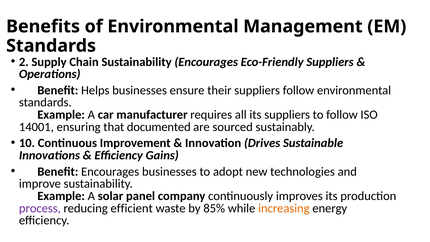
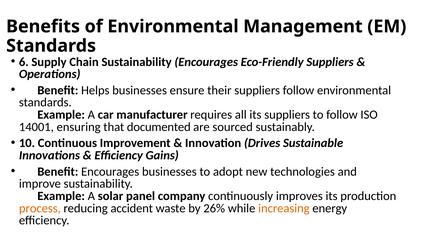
2: 2 -> 6 (24, 62)
process colour: purple -> orange (40, 208)
efficient: efficient -> accident (132, 208)
85%: 85% -> 26% (214, 208)
